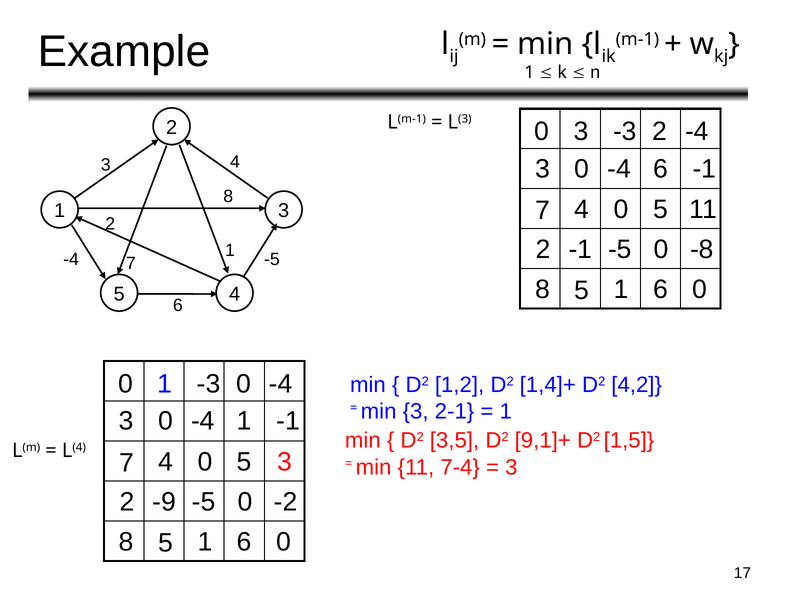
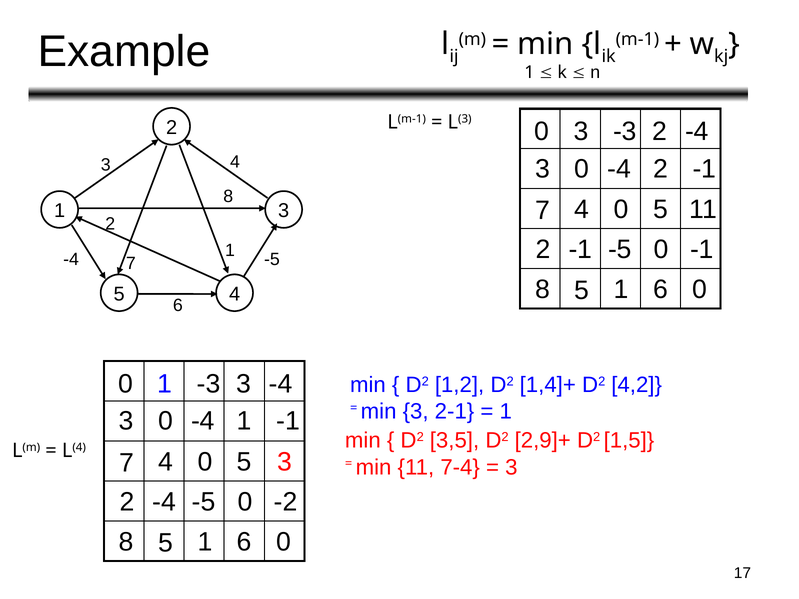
-4 6: 6 -> 2 (660, 169)
0 -8: -8 -> -1 (702, 250)
-3 0: 0 -> 3 (243, 384)
9,1]+: 9,1]+ -> 2,9]+ (543, 441)
-9: -9 -> -4 (164, 502)
